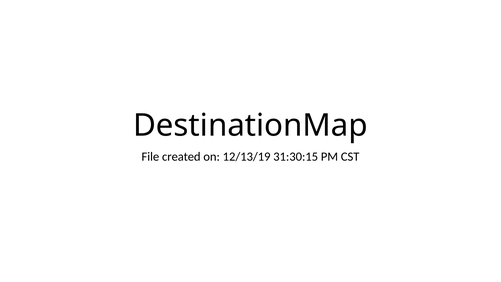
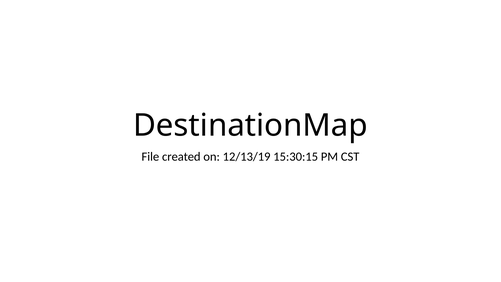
31:30:15: 31:30:15 -> 15:30:15 (296, 157)
